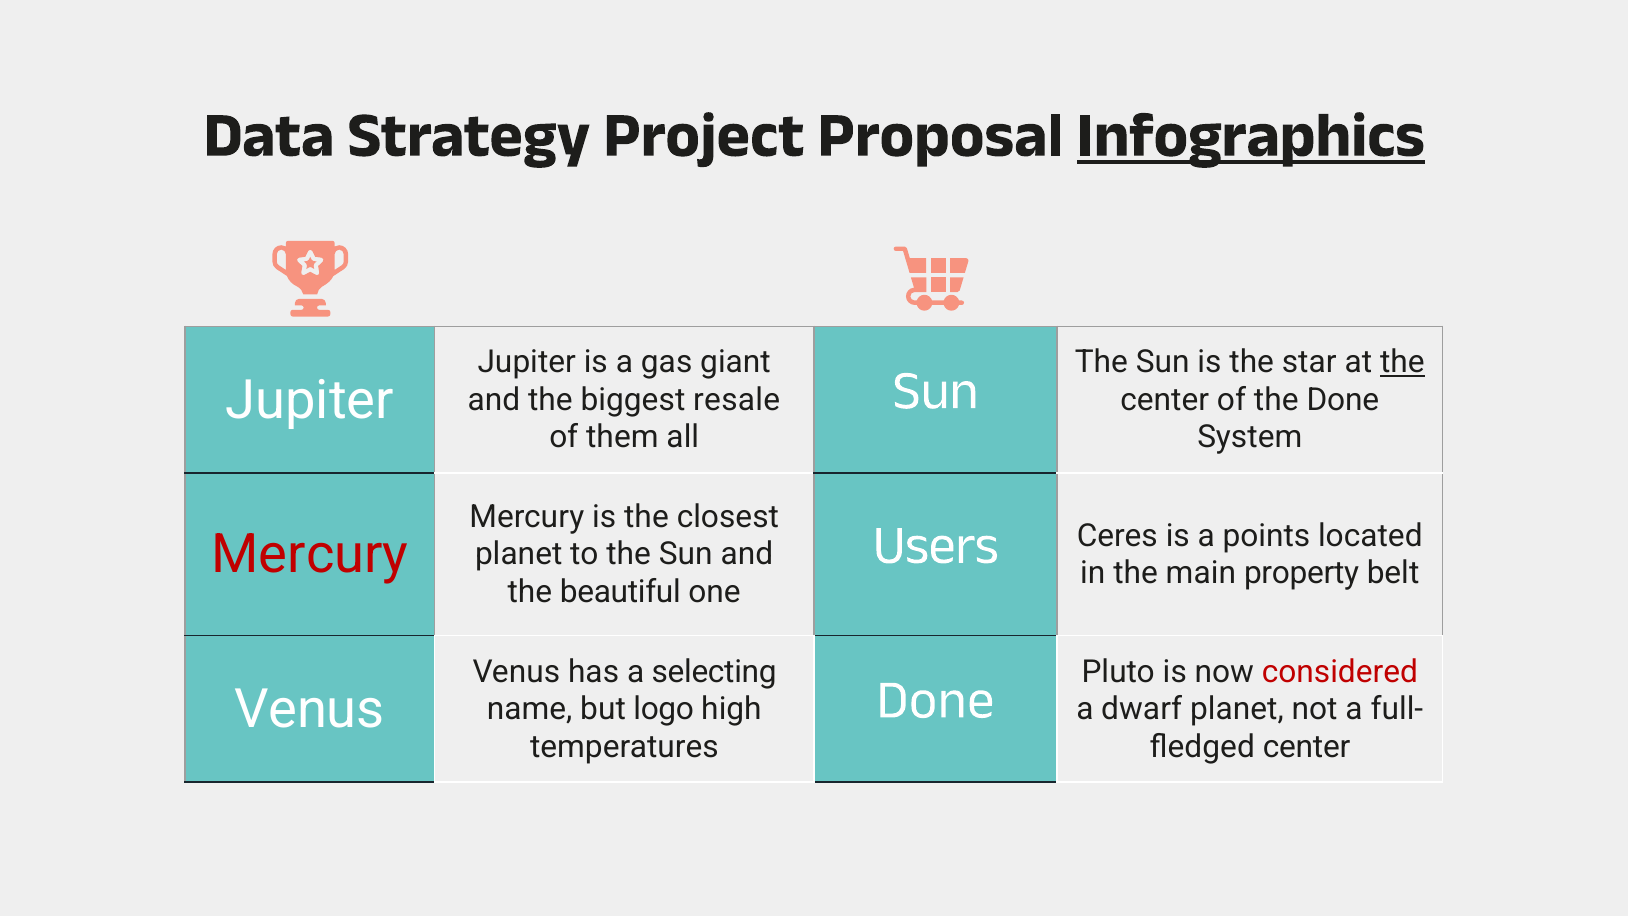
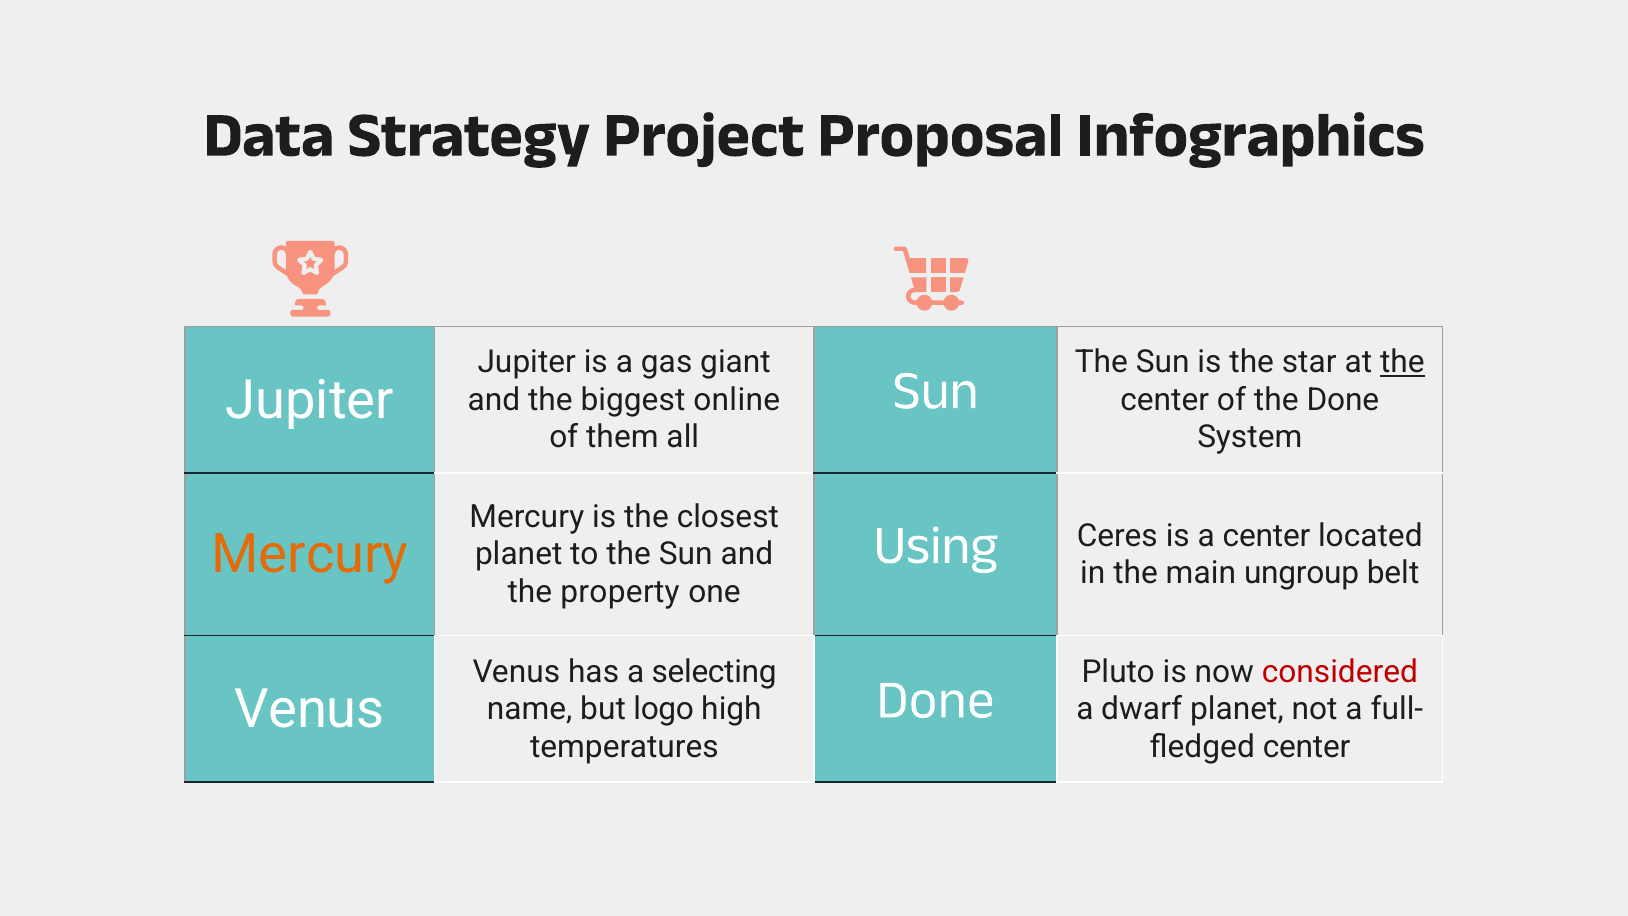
Infographics underline: present -> none (1251, 135)
resale: resale -> online (737, 400)
Mercury colour: red -> orange (310, 555)
Users: Users -> Using (936, 545)
a points: points -> center (1267, 536)
property: property -> ungroup (1302, 573)
beautiful: beautiful -> property (620, 592)
